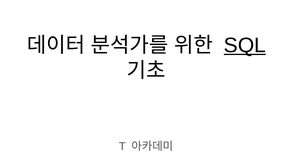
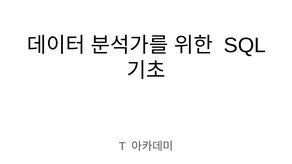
SQL underline: present -> none (245, 45)
